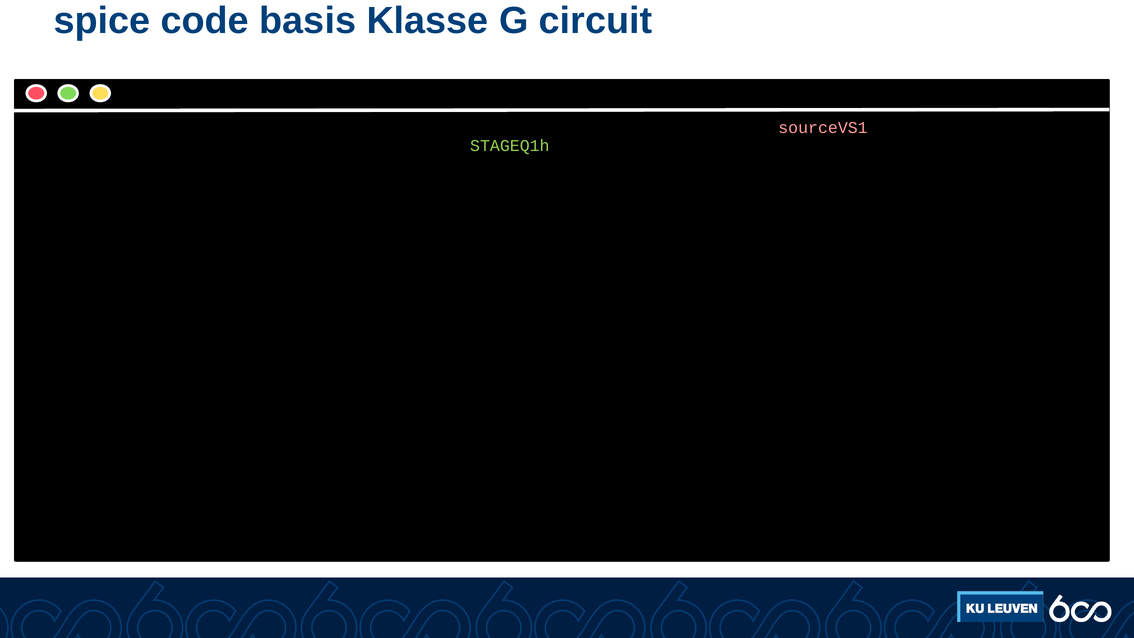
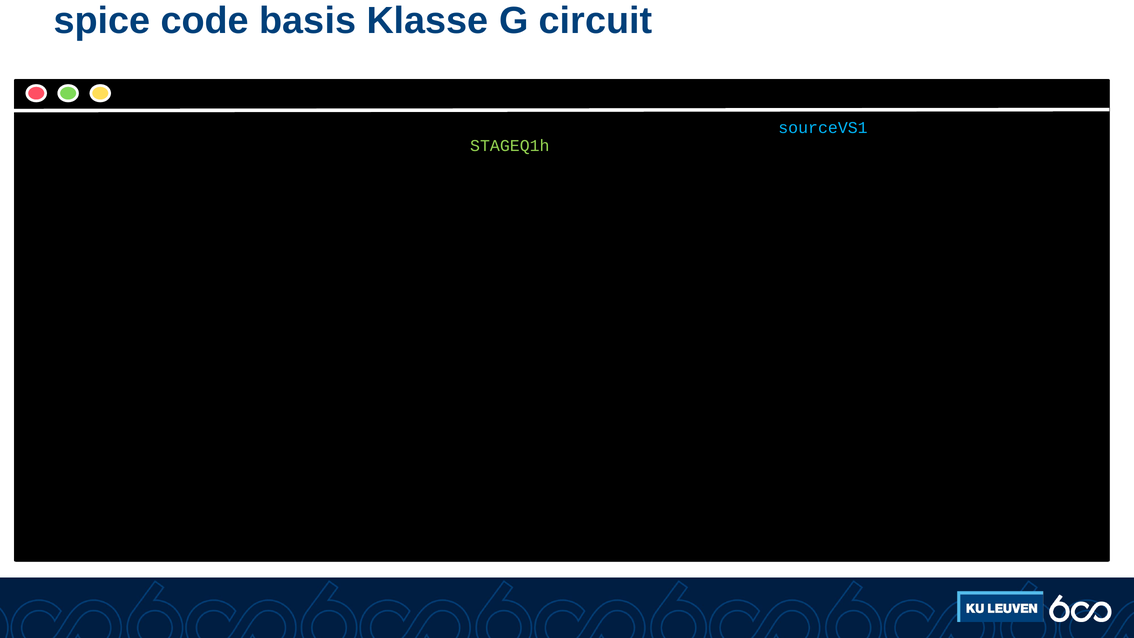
sourceVS1 colour: pink -> light blue (823, 128)
